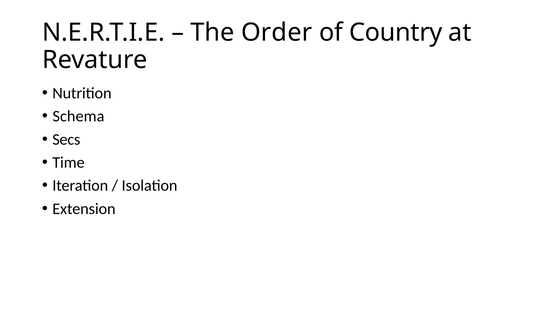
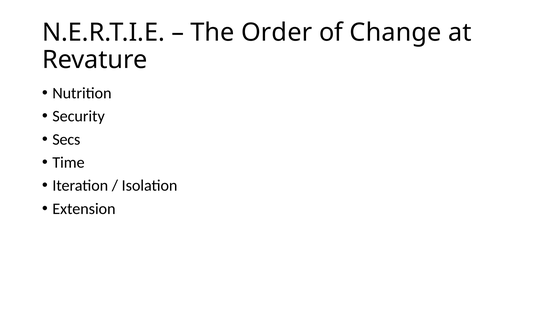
Country: Country -> Change (396, 33)
Schema: Schema -> Security (79, 116)
